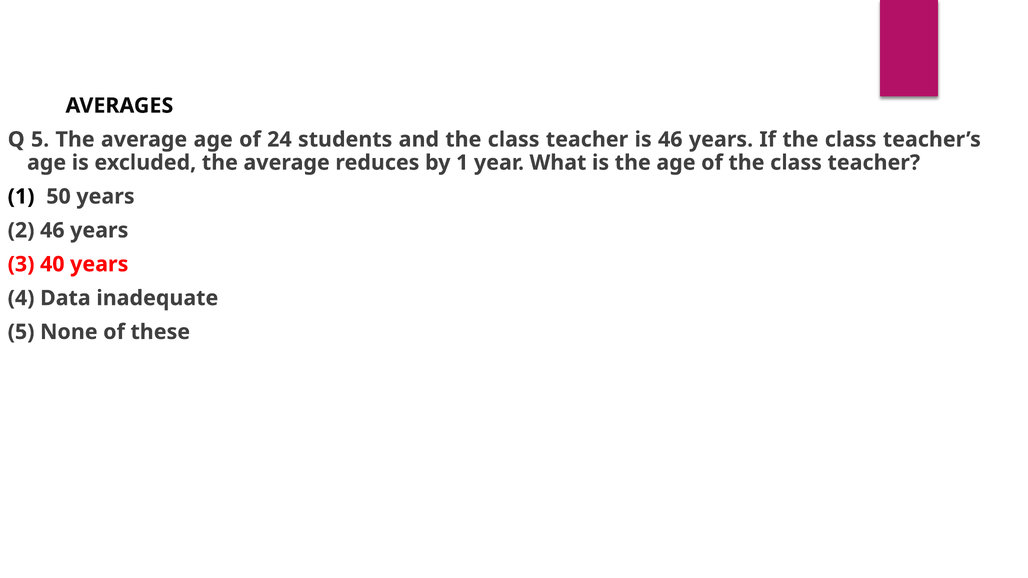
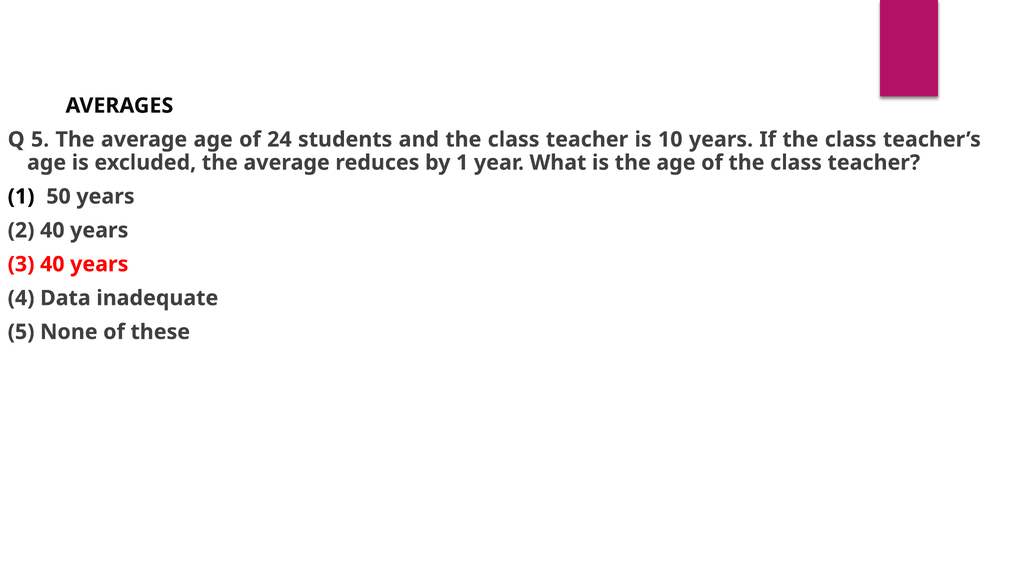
is 46: 46 -> 10 (670, 140)
2 46: 46 -> 40 (52, 230)
